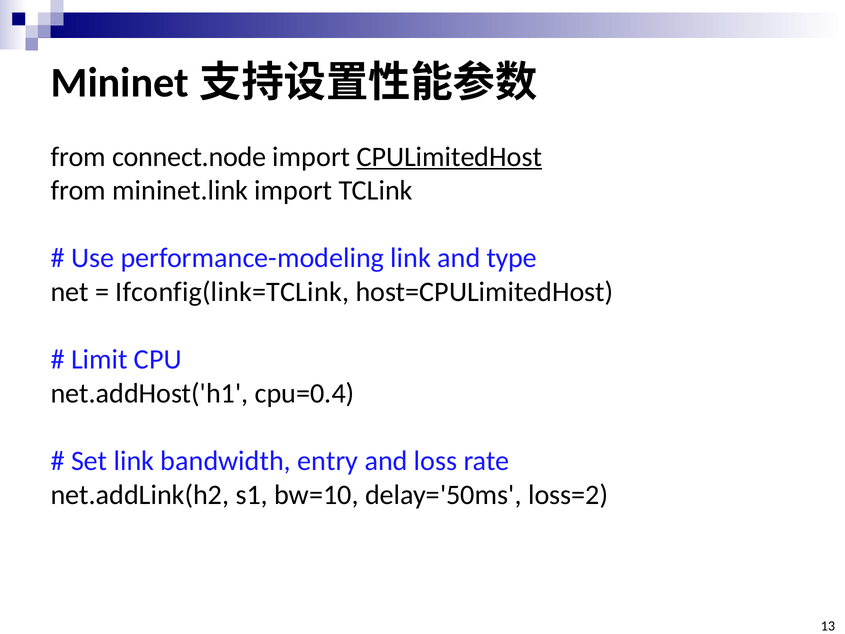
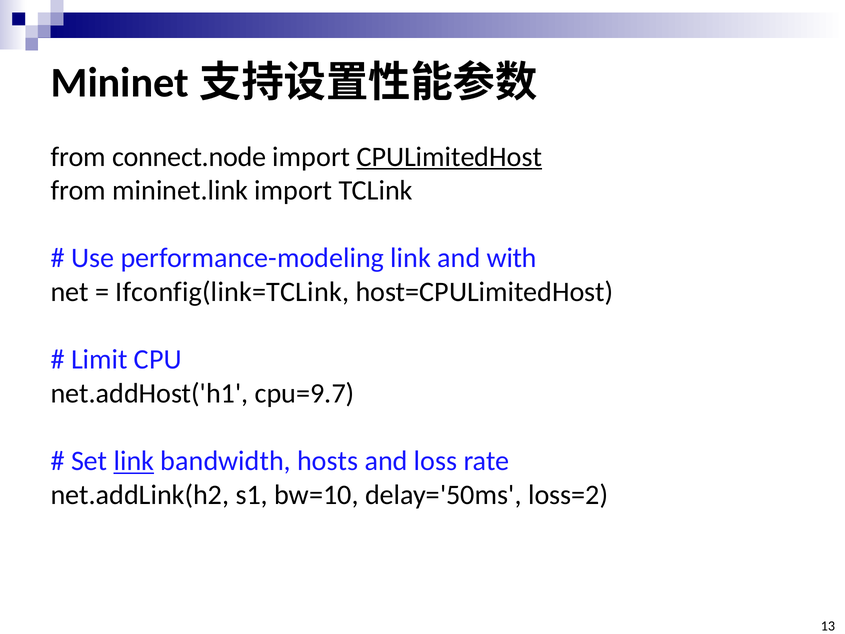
type: type -> with (512, 258)
cpu=0.4: cpu=0.4 -> cpu=9.7 (305, 393)
link underline: none -> present (134, 461)
entry: entry -> hosts (328, 461)
